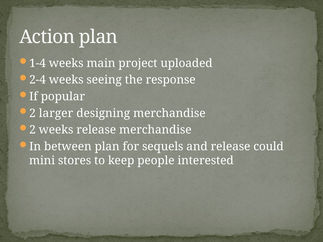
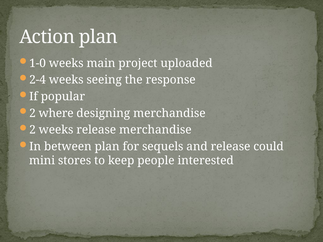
1-4: 1-4 -> 1-0 (38, 63)
larger: larger -> where (56, 113)
